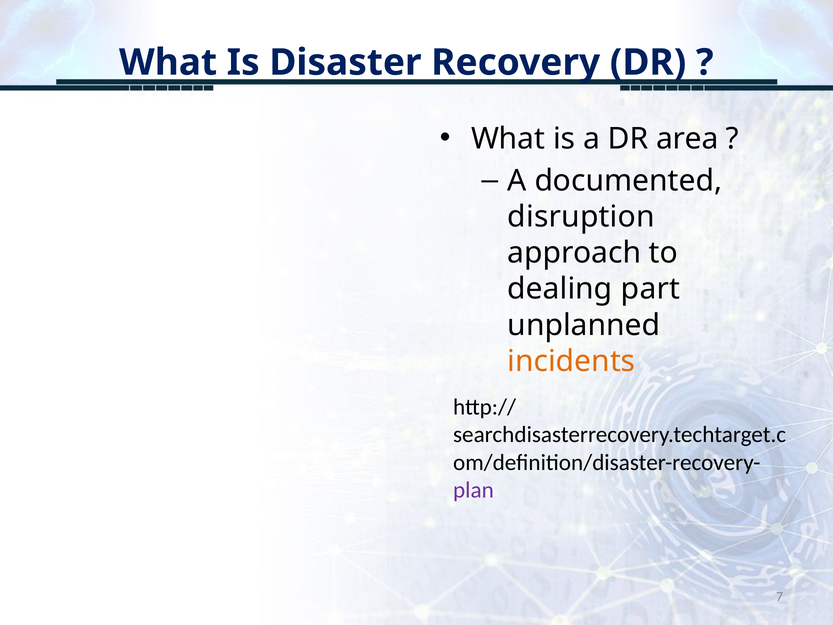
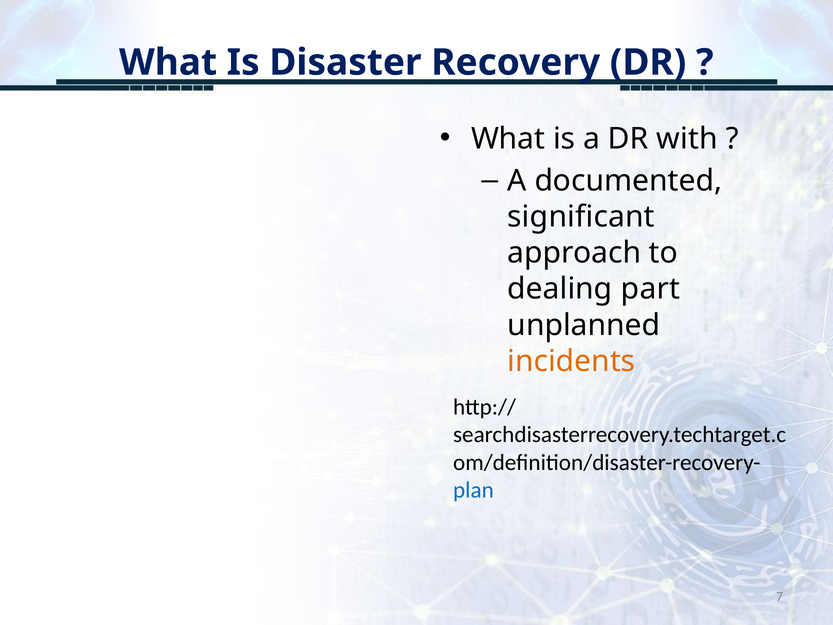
area: area -> with (687, 139)
disruption: disruption -> significant (581, 217)
plan colour: purple -> blue (473, 490)
